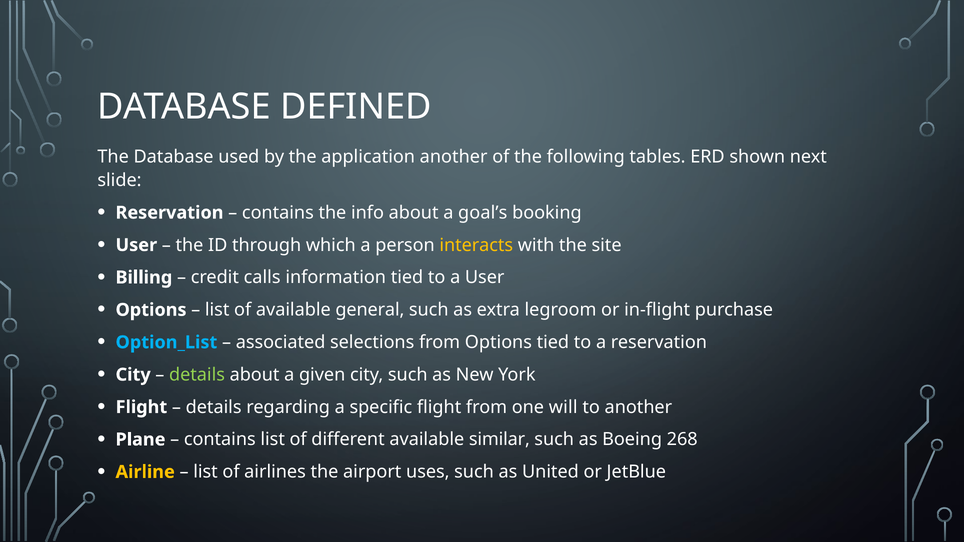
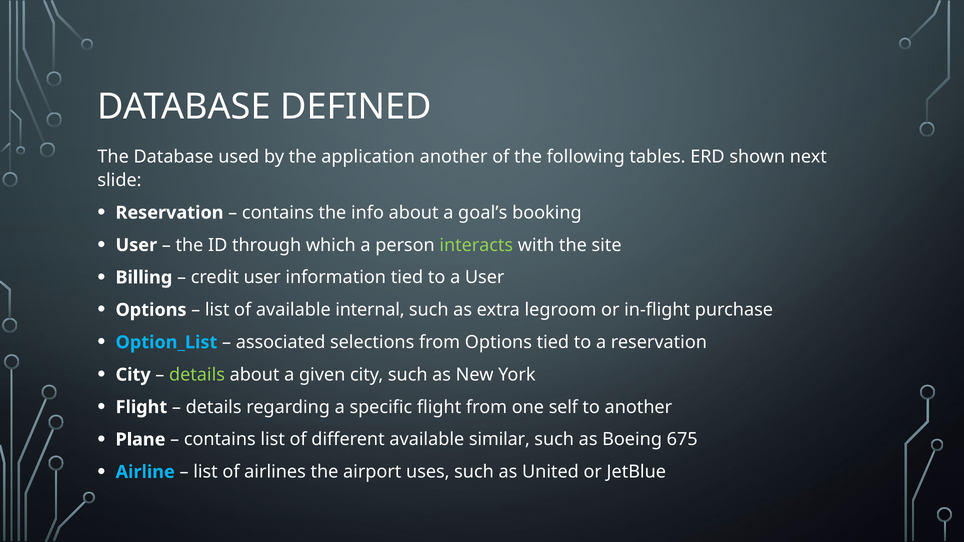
interacts colour: yellow -> light green (476, 245)
credit calls: calls -> user (262, 278)
general: general -> internal (370, 310)
will: will -> self (563, 407)
268: 268 -> 675 (682, 440)
Airline colour: yellow -> light blue (145, 472)
